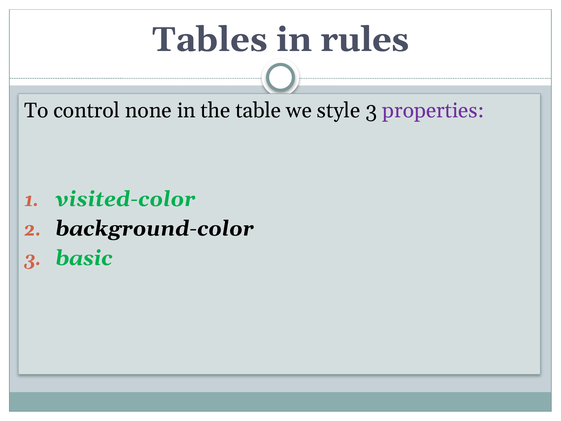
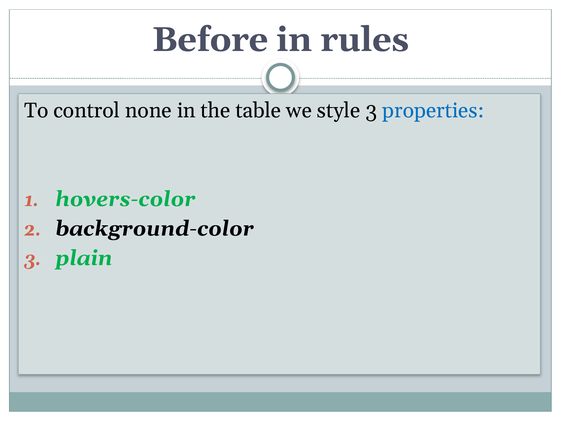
Tables: Tables -> Before (210, 40)
properties colour: purple -> blue (433, 111)
visited-color: visited-color -> hovers-color (126, 199)
basic: basic -> plain (84, 258)
